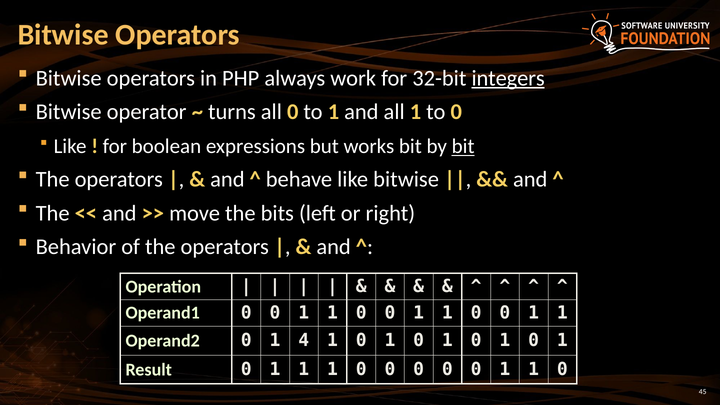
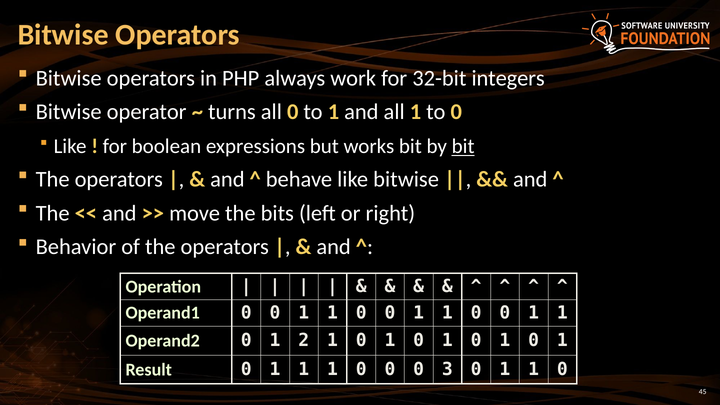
integers underline: present -> none (508, 78)
4: 4 -> 2 (304, 340)
0: 0 -> 3 (447, 369)
